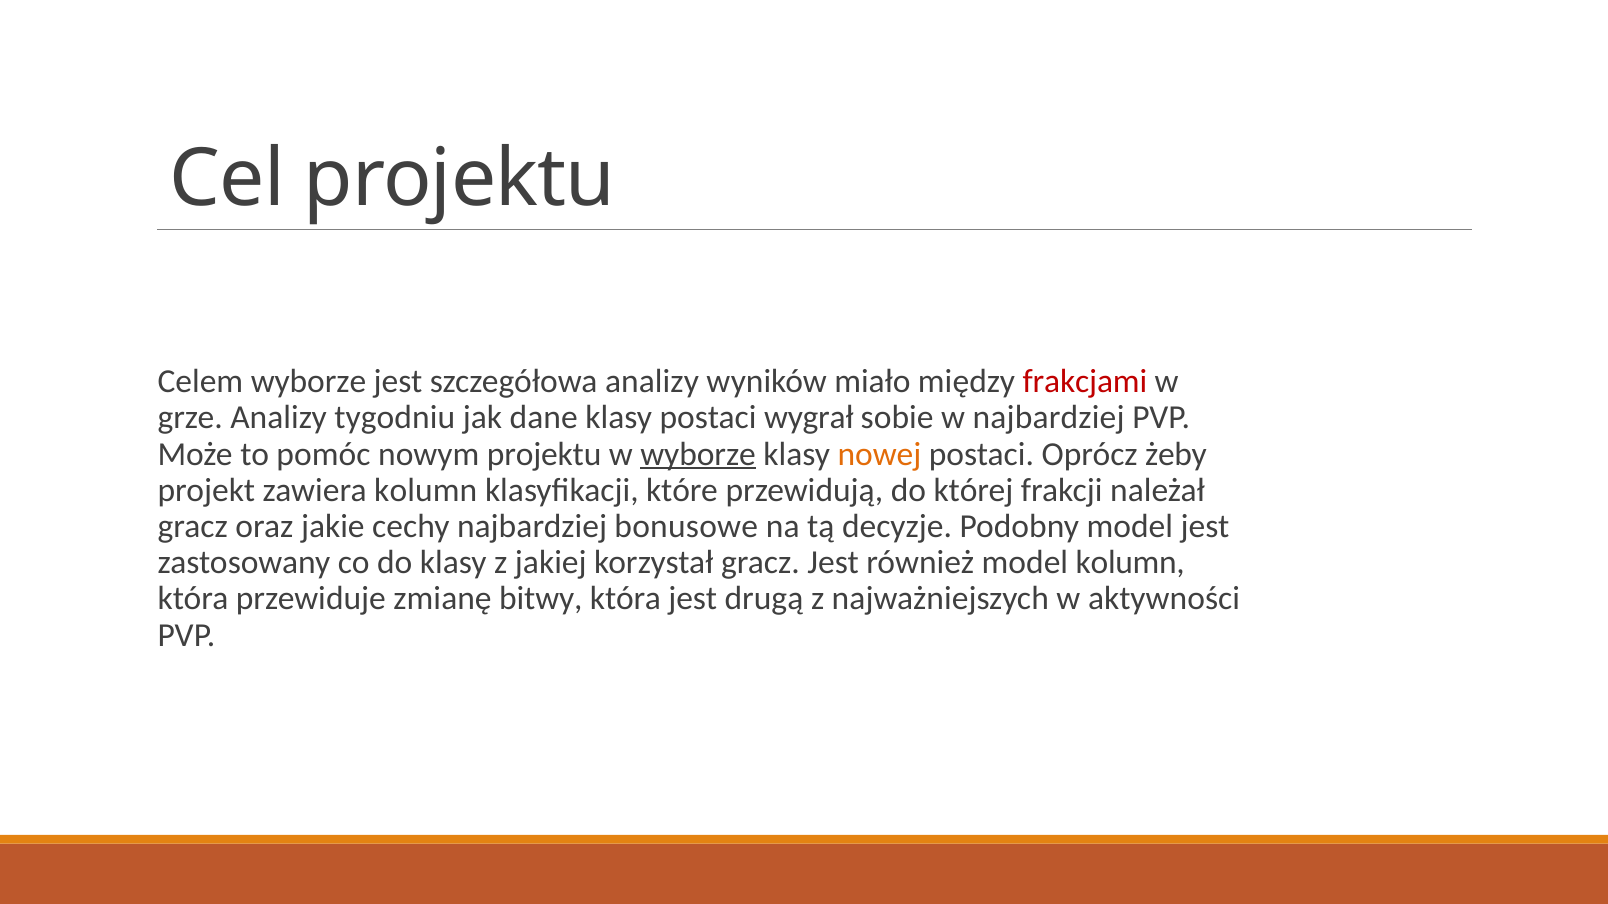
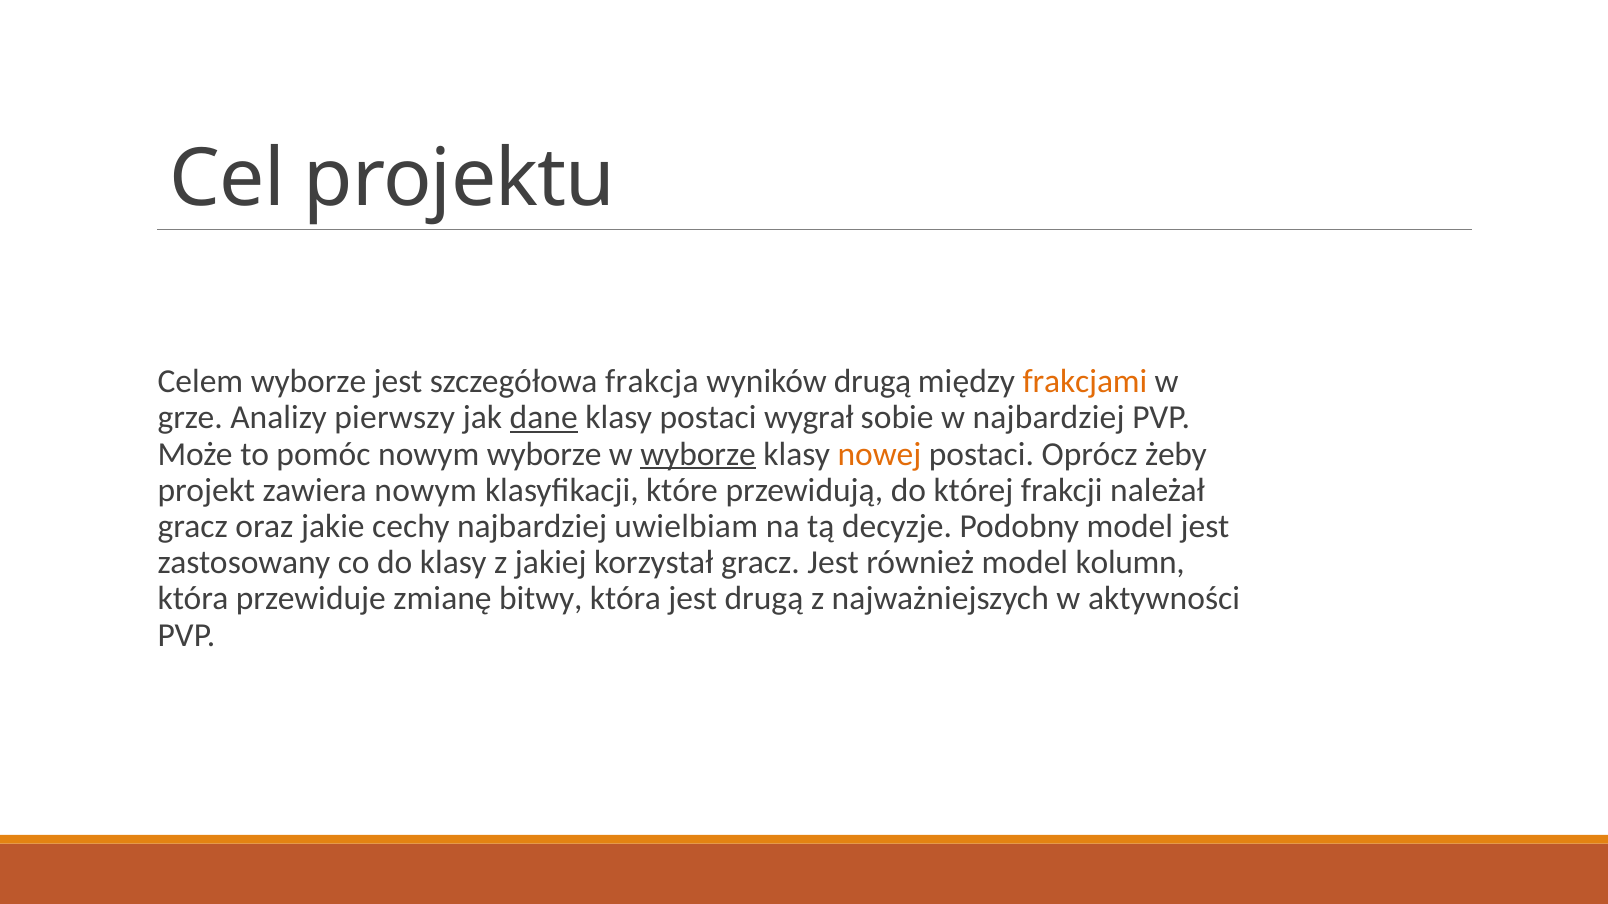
szczegółowa analizy: analizy -> frakcja (652, 382)
wyników miało: miało -> drugą (873, 382)
frakcjami colour: red -> orange (1085, 382)
tygodniu: tygodniu -> pierwszy (395, 418)
dane underline: none -> present (544, 418)
nowym projektu: projektu -> wyborze (544, 454)
zawiera kolumn: kolumn -> nowym (426, 490)
bonusowe: bonusowe -> uwielbiam (686, 527)
